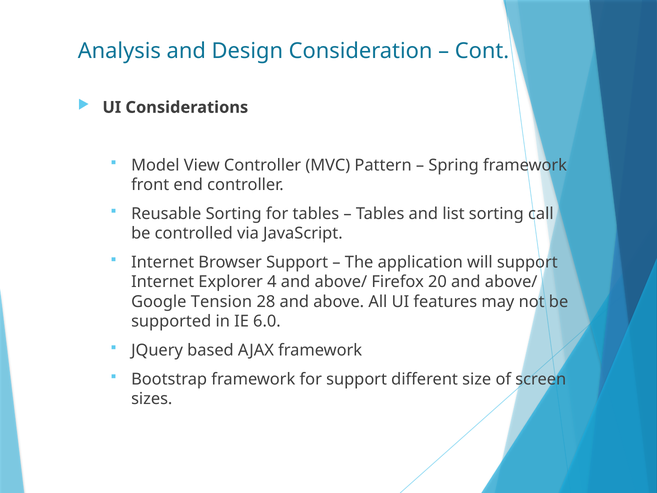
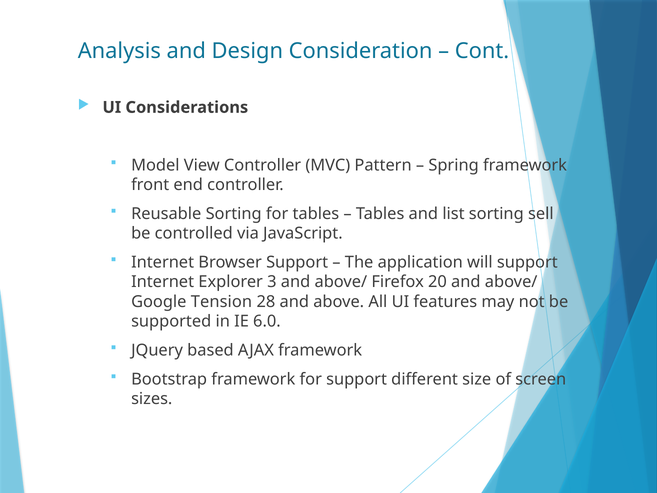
call: call -> sell (541, 214)
4: 4 -> 3 (272, 282)
